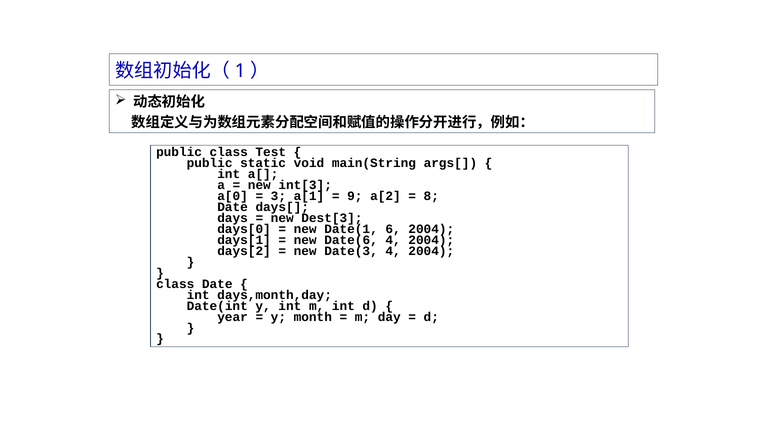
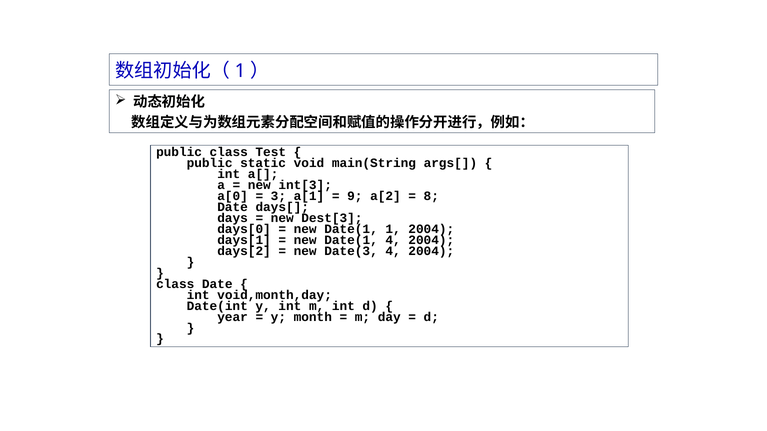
Date(1 6: 6 -> 1 (393, 229)
Date(6: Date(6 -> Date(1 (351, 240)
days,month,day: days,month,day -> void,month,day (275, 295)
